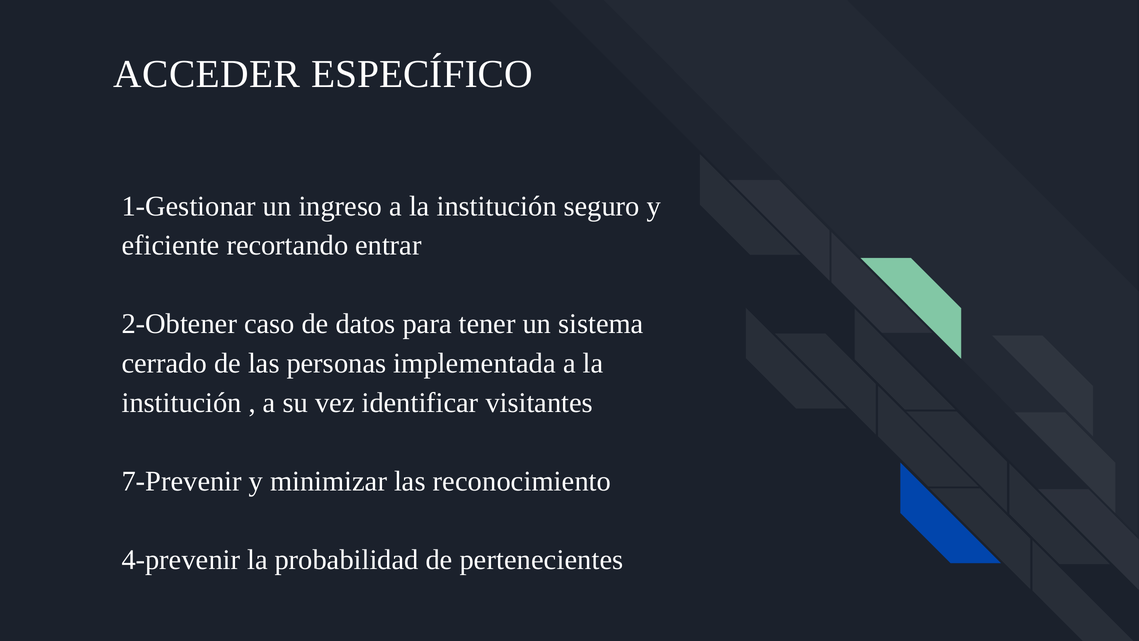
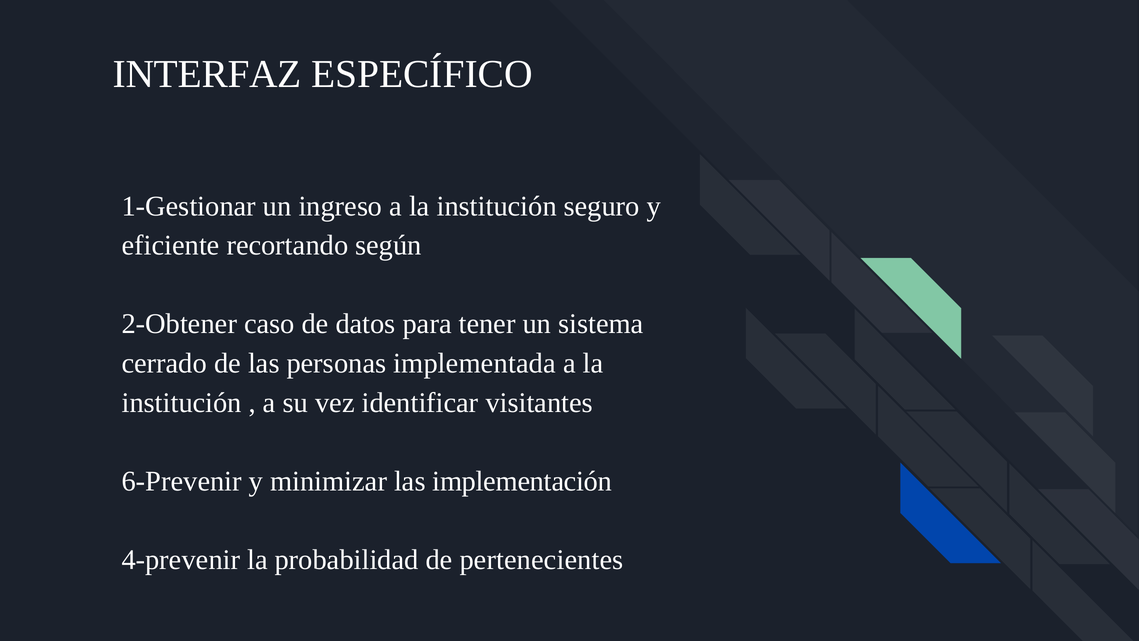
ACCEDER: ACCEDER -> INTERFAZ (207, 74)
entrar: entrar -> según (388, 245)
7-Prevenir: 7-Prevenir -> 6-Prevenir (182, 481)
reconocimiento: reconocimiento -> implementación (522, 481)
